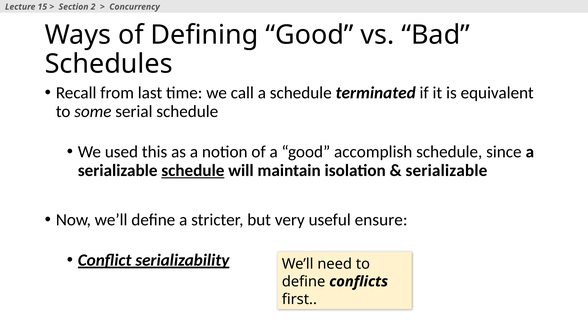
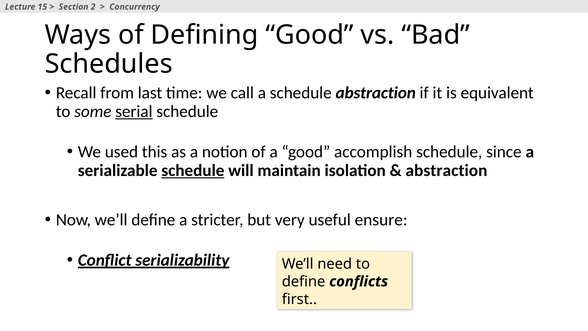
schedule terminated: terminated -> abstraction (376, 93)
serial underline: none -> present (134, 111)
serializable: serializable -> abstraction (446, 170)
